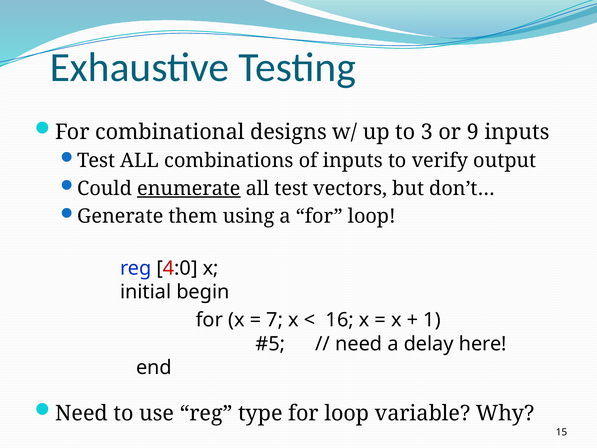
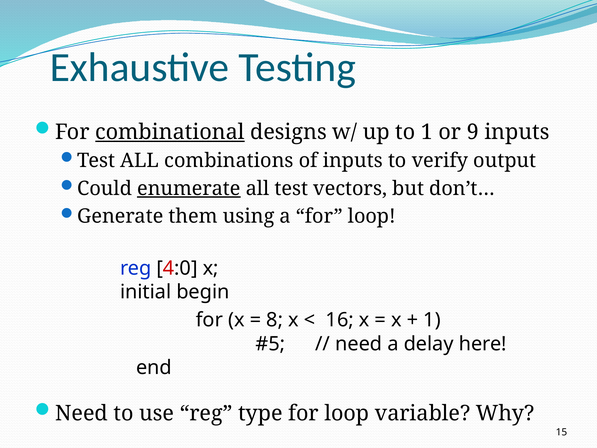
combinational underline: none -> present (170, 132)
to 3: 3 -> 1 (427, 132)
7: 7 -> 8 (275, 320)
